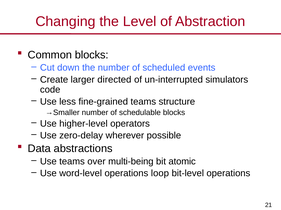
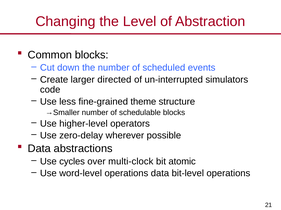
fine-grained teams: teams -> theme (143, 102)
Use teams: teams -> cycles (72, 162)
multi-being: multi-being -> multi-clock (131, 162)
operations loop: loop -> data (160, 174)
